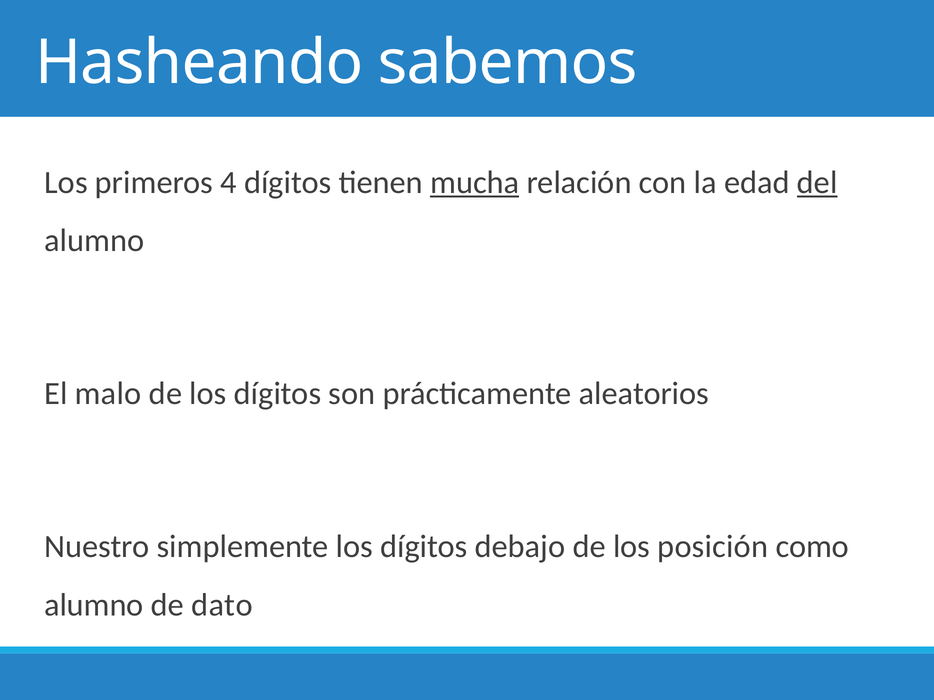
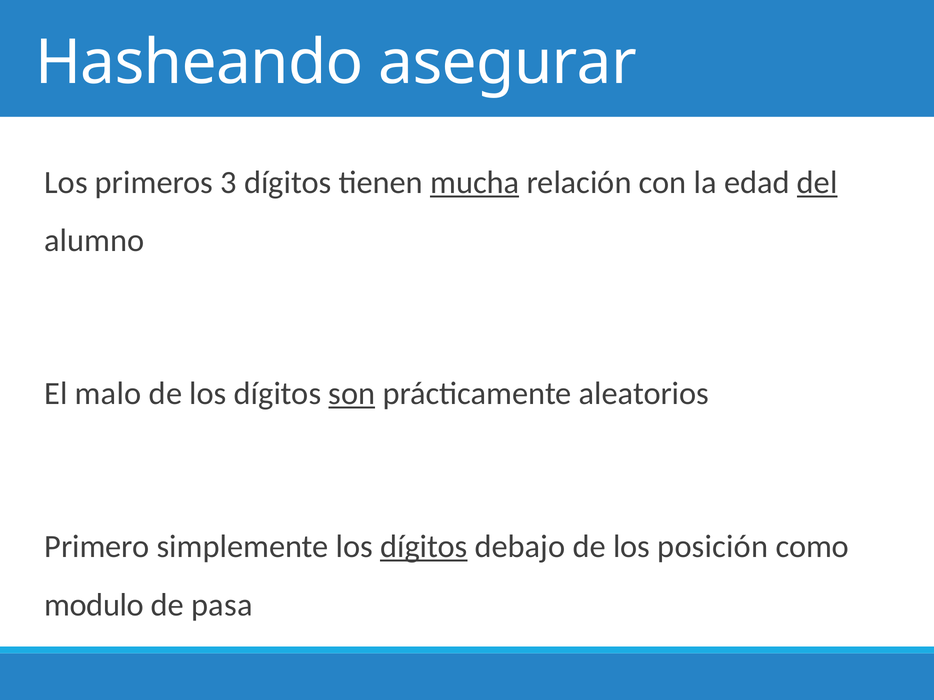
sabemos: sabemos -> asegurar (508, 63)
4: 4 -> 3 (229, 183)
son underline: none -> present (352, 394)
Nuestro: Nuestro -> Primero (97, 547)
dígitos underline: none -> present (424, 547)
alumno: alumno -> modulo (94, 605)
dato: dato -> pasa (222, 605)
